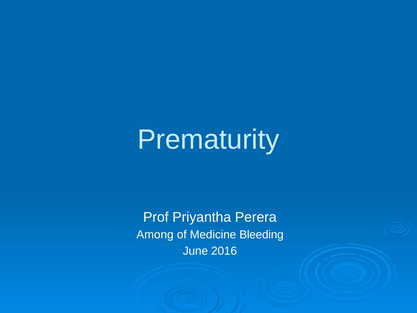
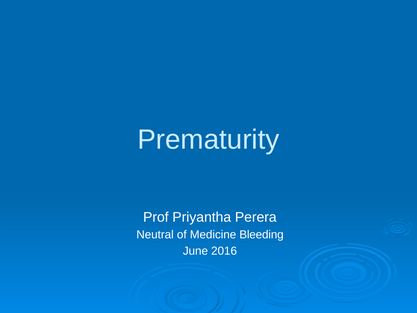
Among: Among -> Neutral (155, 234)
